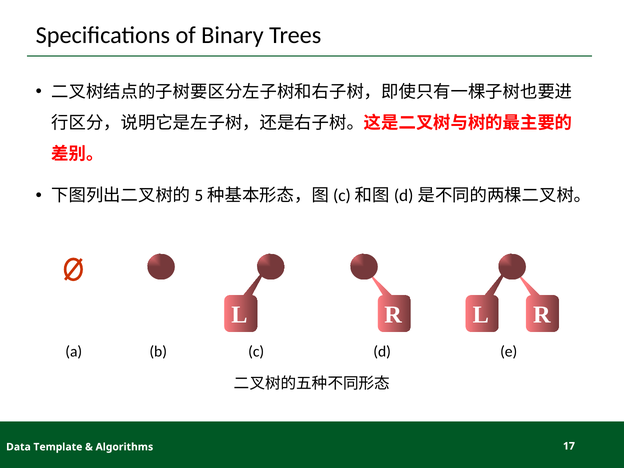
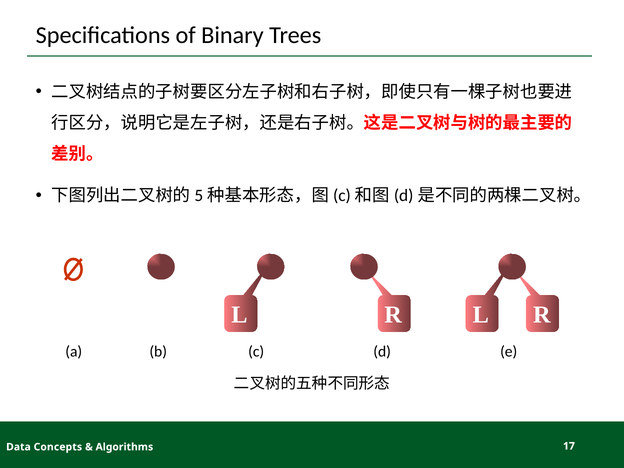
Template: Template -> Concepts (58, 447)
